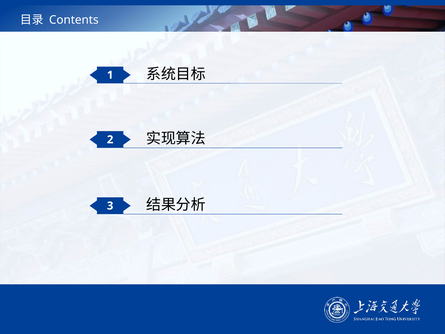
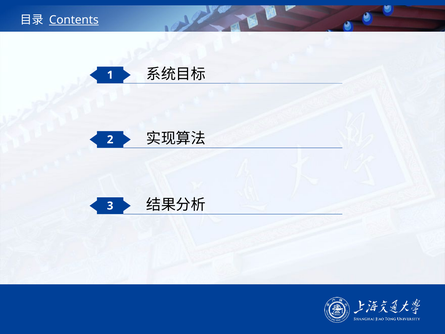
Contents underline: none -> present (74, 20)
